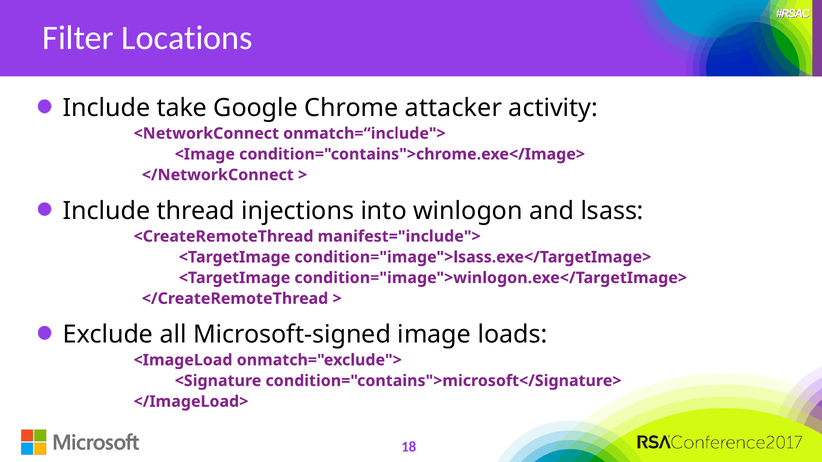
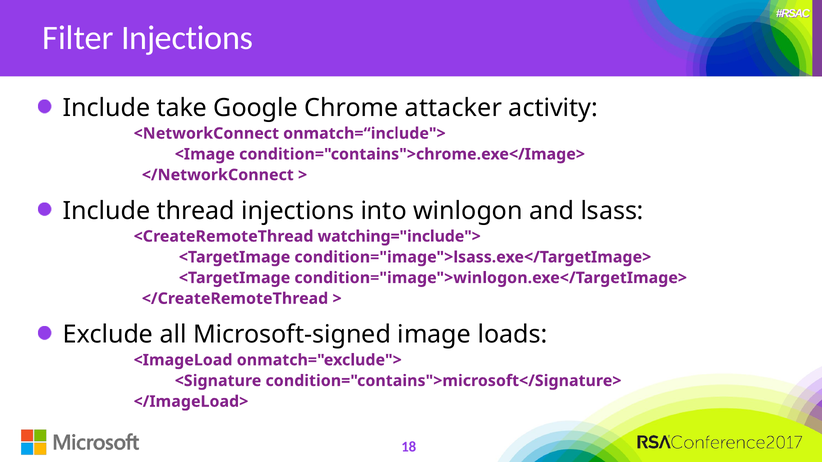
Filter Locations: Locations -> Injections (187, 38)
manifest="include">: manifest="include"> -> watching="include"> (399, 237)
